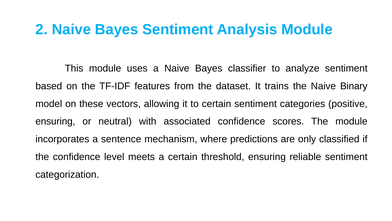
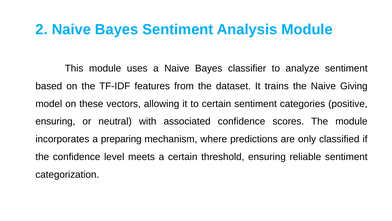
Binary: Binary -> Giving (354, 86)
sentence: sentence -> preparing (121, 139)
